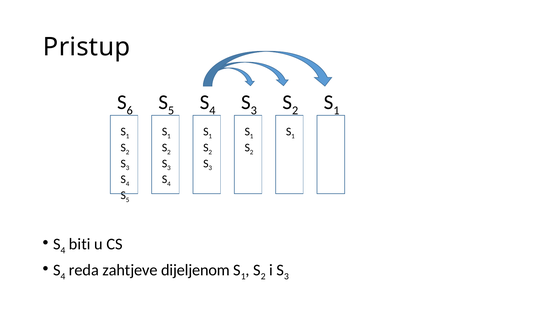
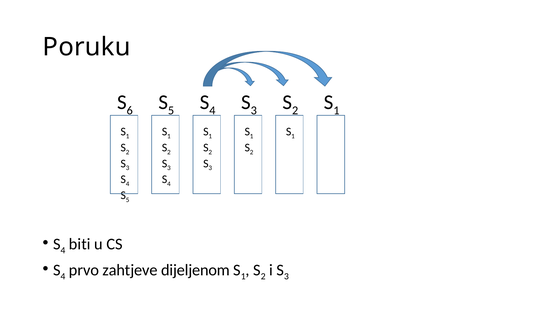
Pristup: Pristup -> Poruku (87, 47)
reda: reda -> prvo (84, 269)
